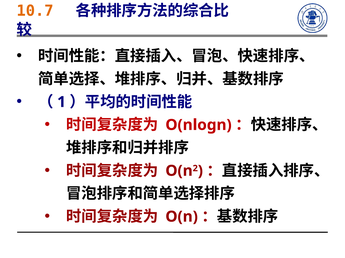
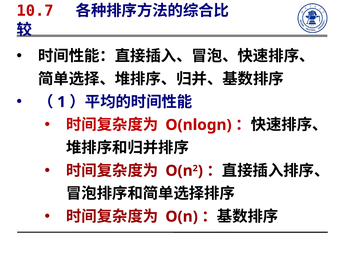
10.7 colour: orange -> red (35, 11)
